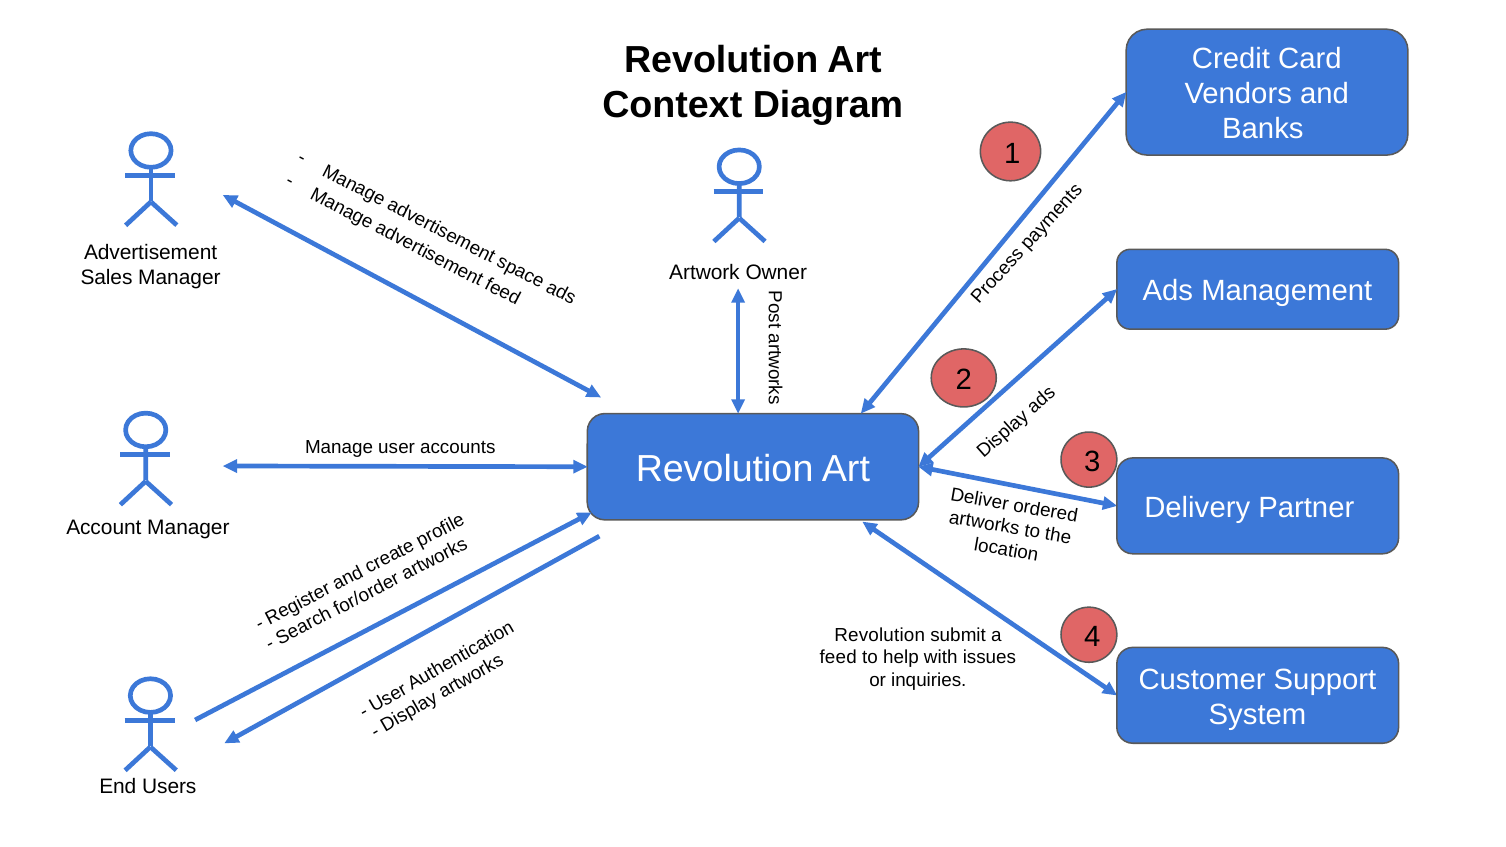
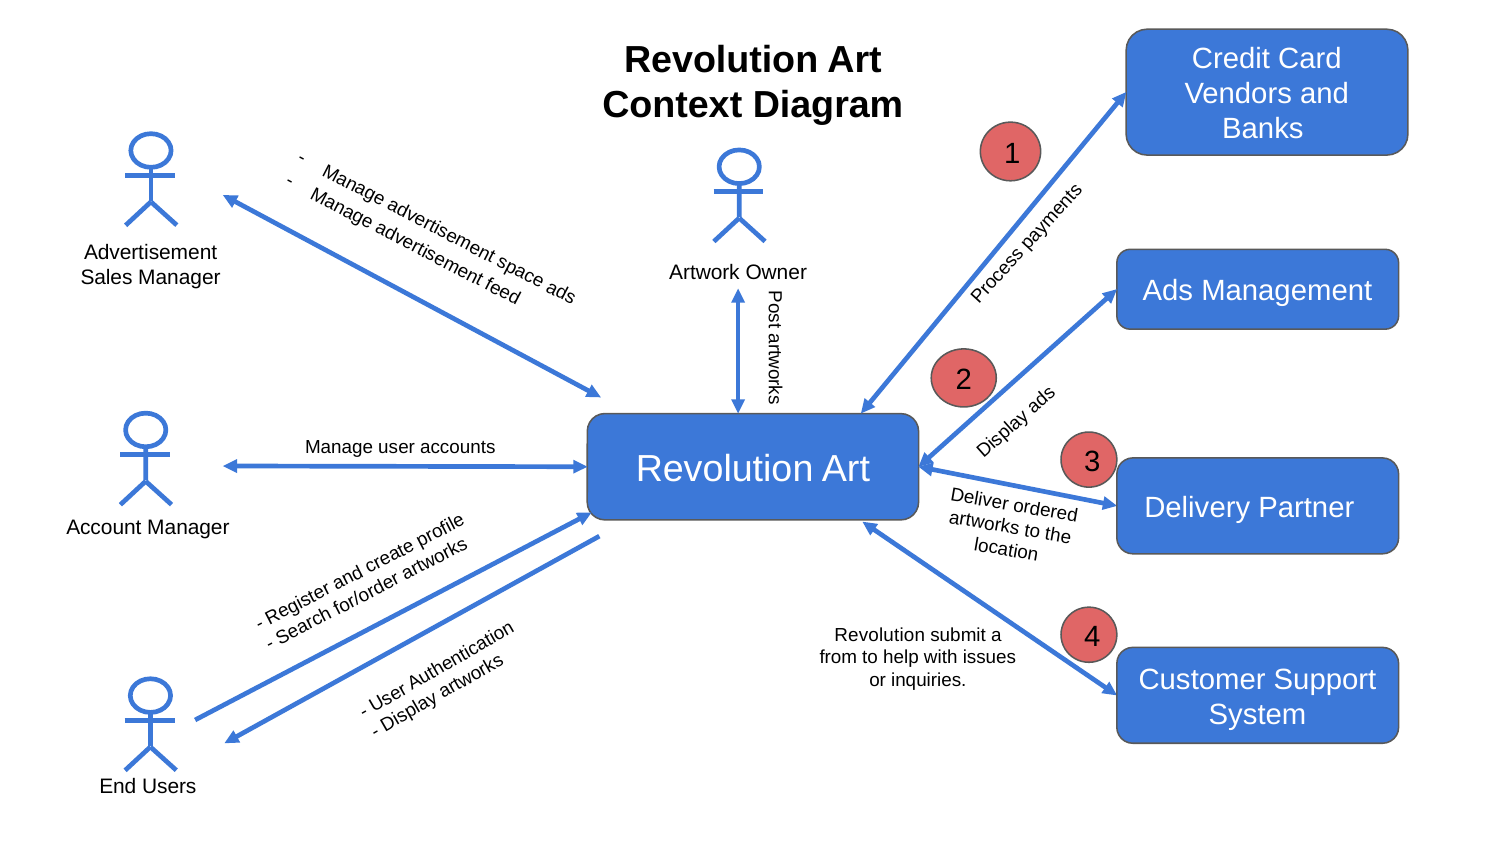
feed: feed -> from (838, 658)
